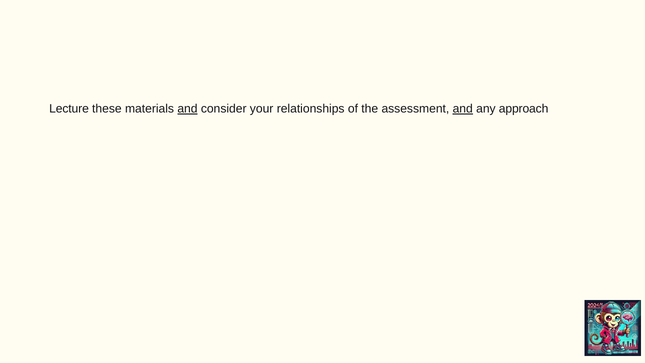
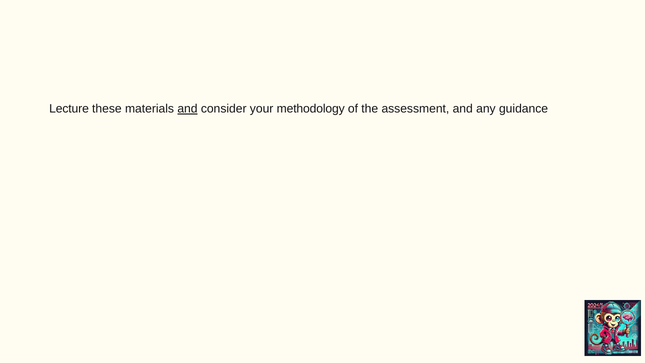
relationships: relationships -> methodology (311, 109)
and underline: present -> none (463, 109)
approach: approach -> guidance (524, 109)
